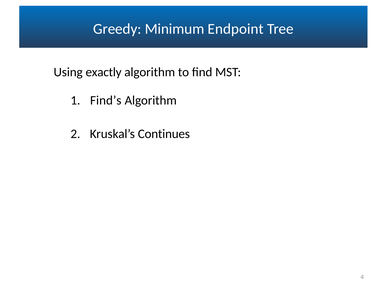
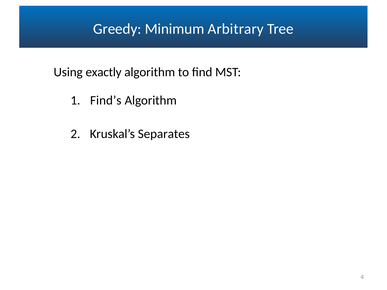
Endpoint: Endpoint -> Arbitrary (236, 29)
Continues: Continues -> Separates (164, 134)
